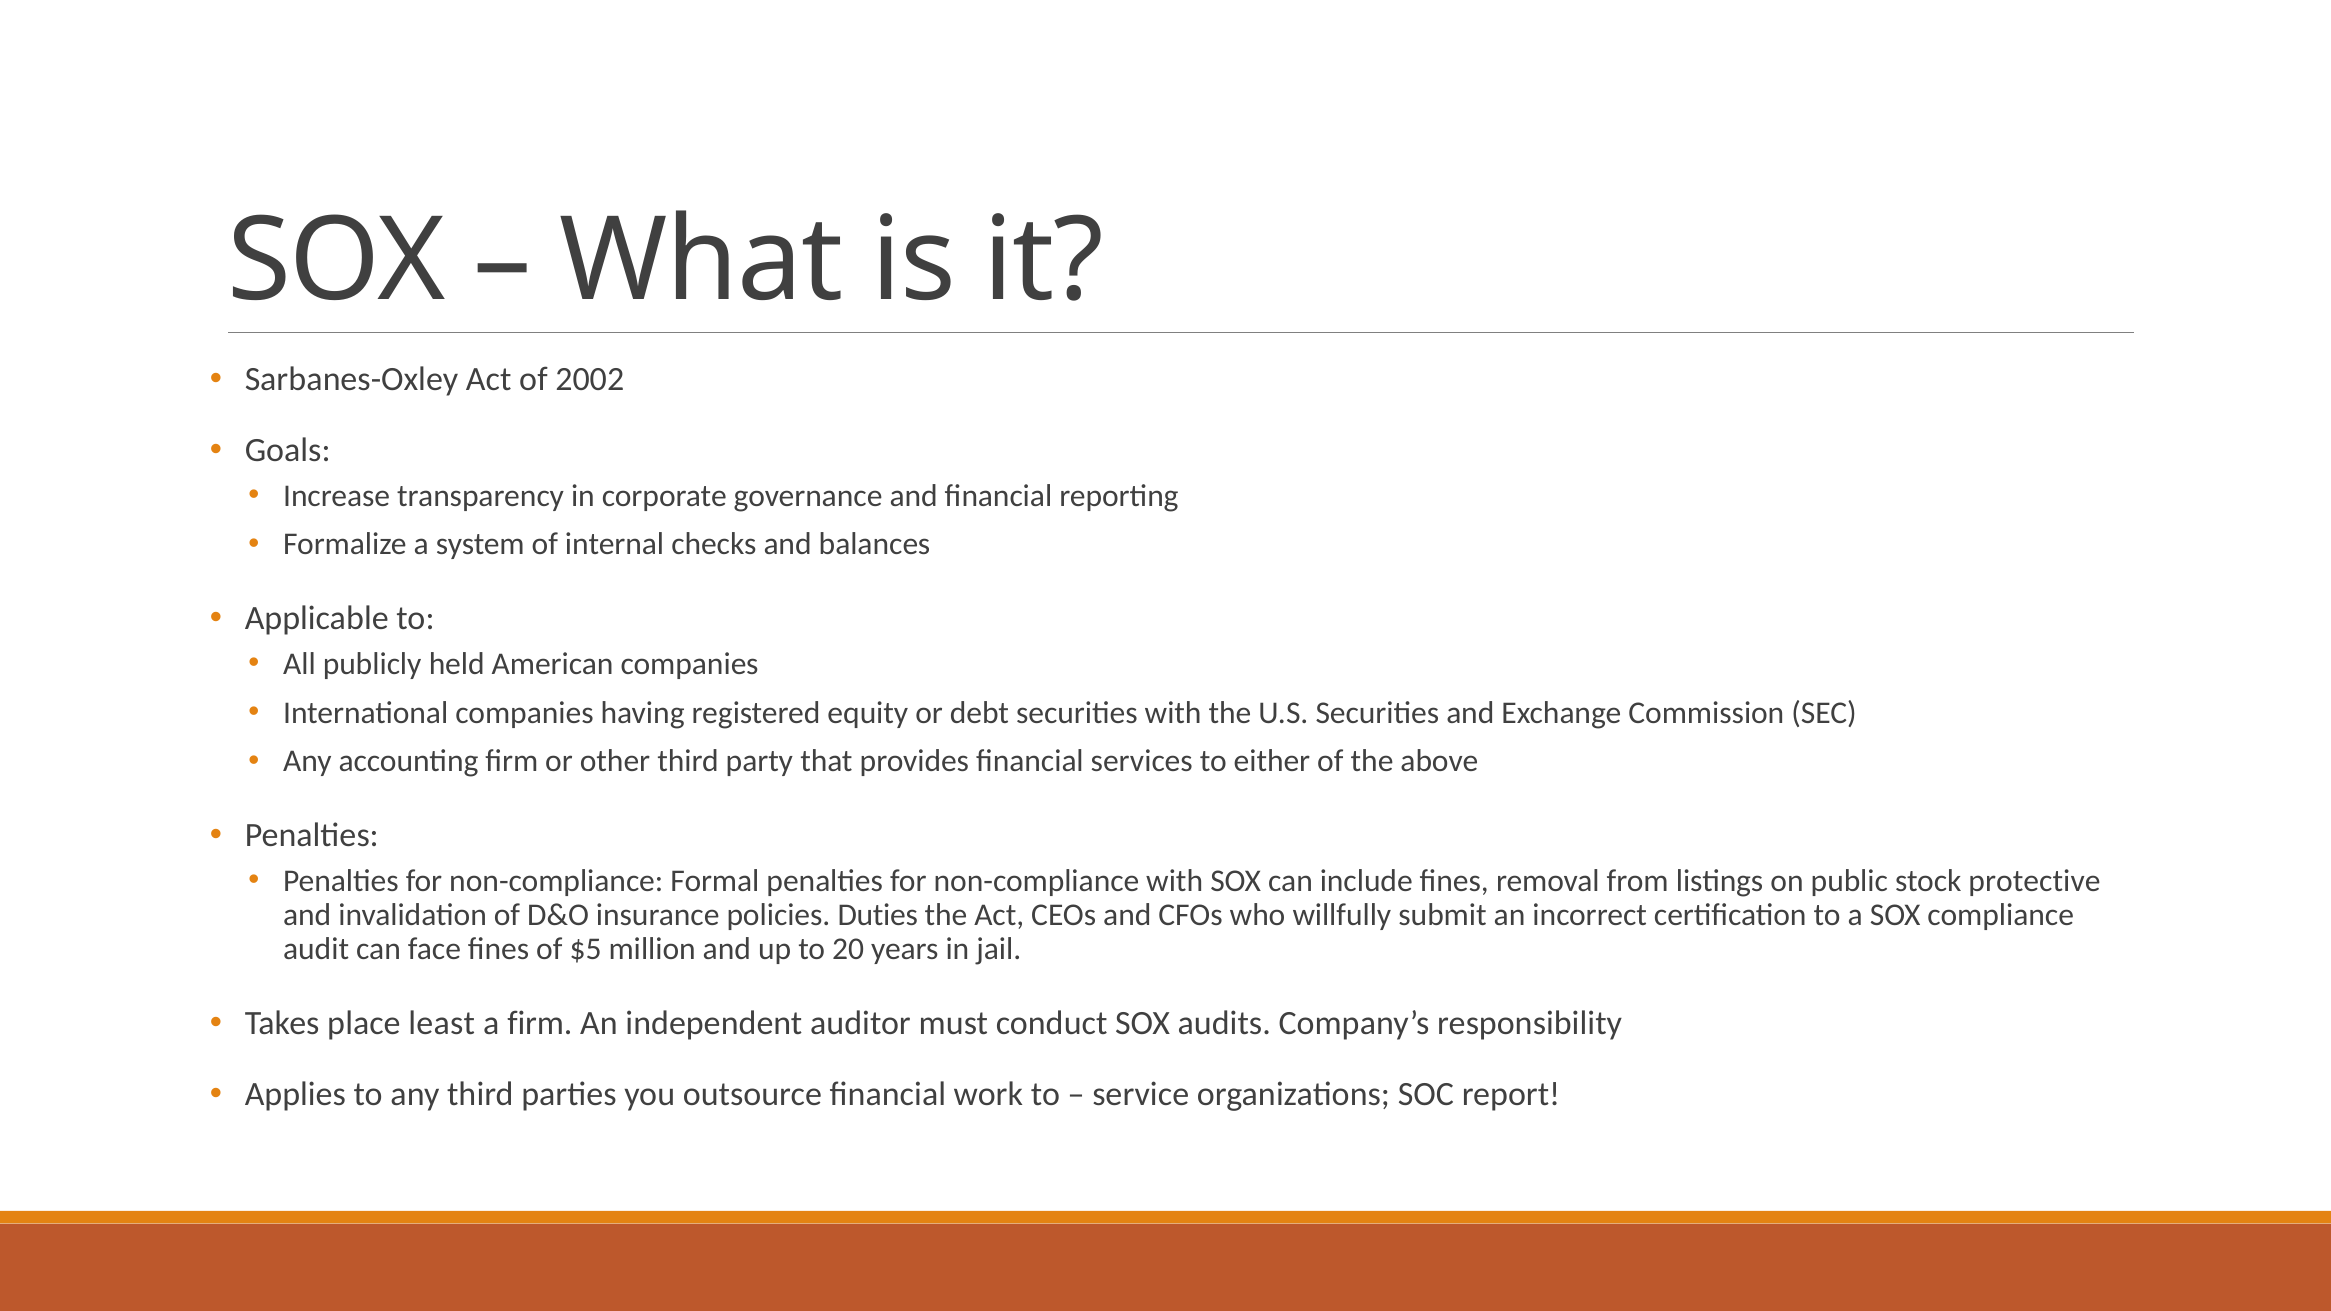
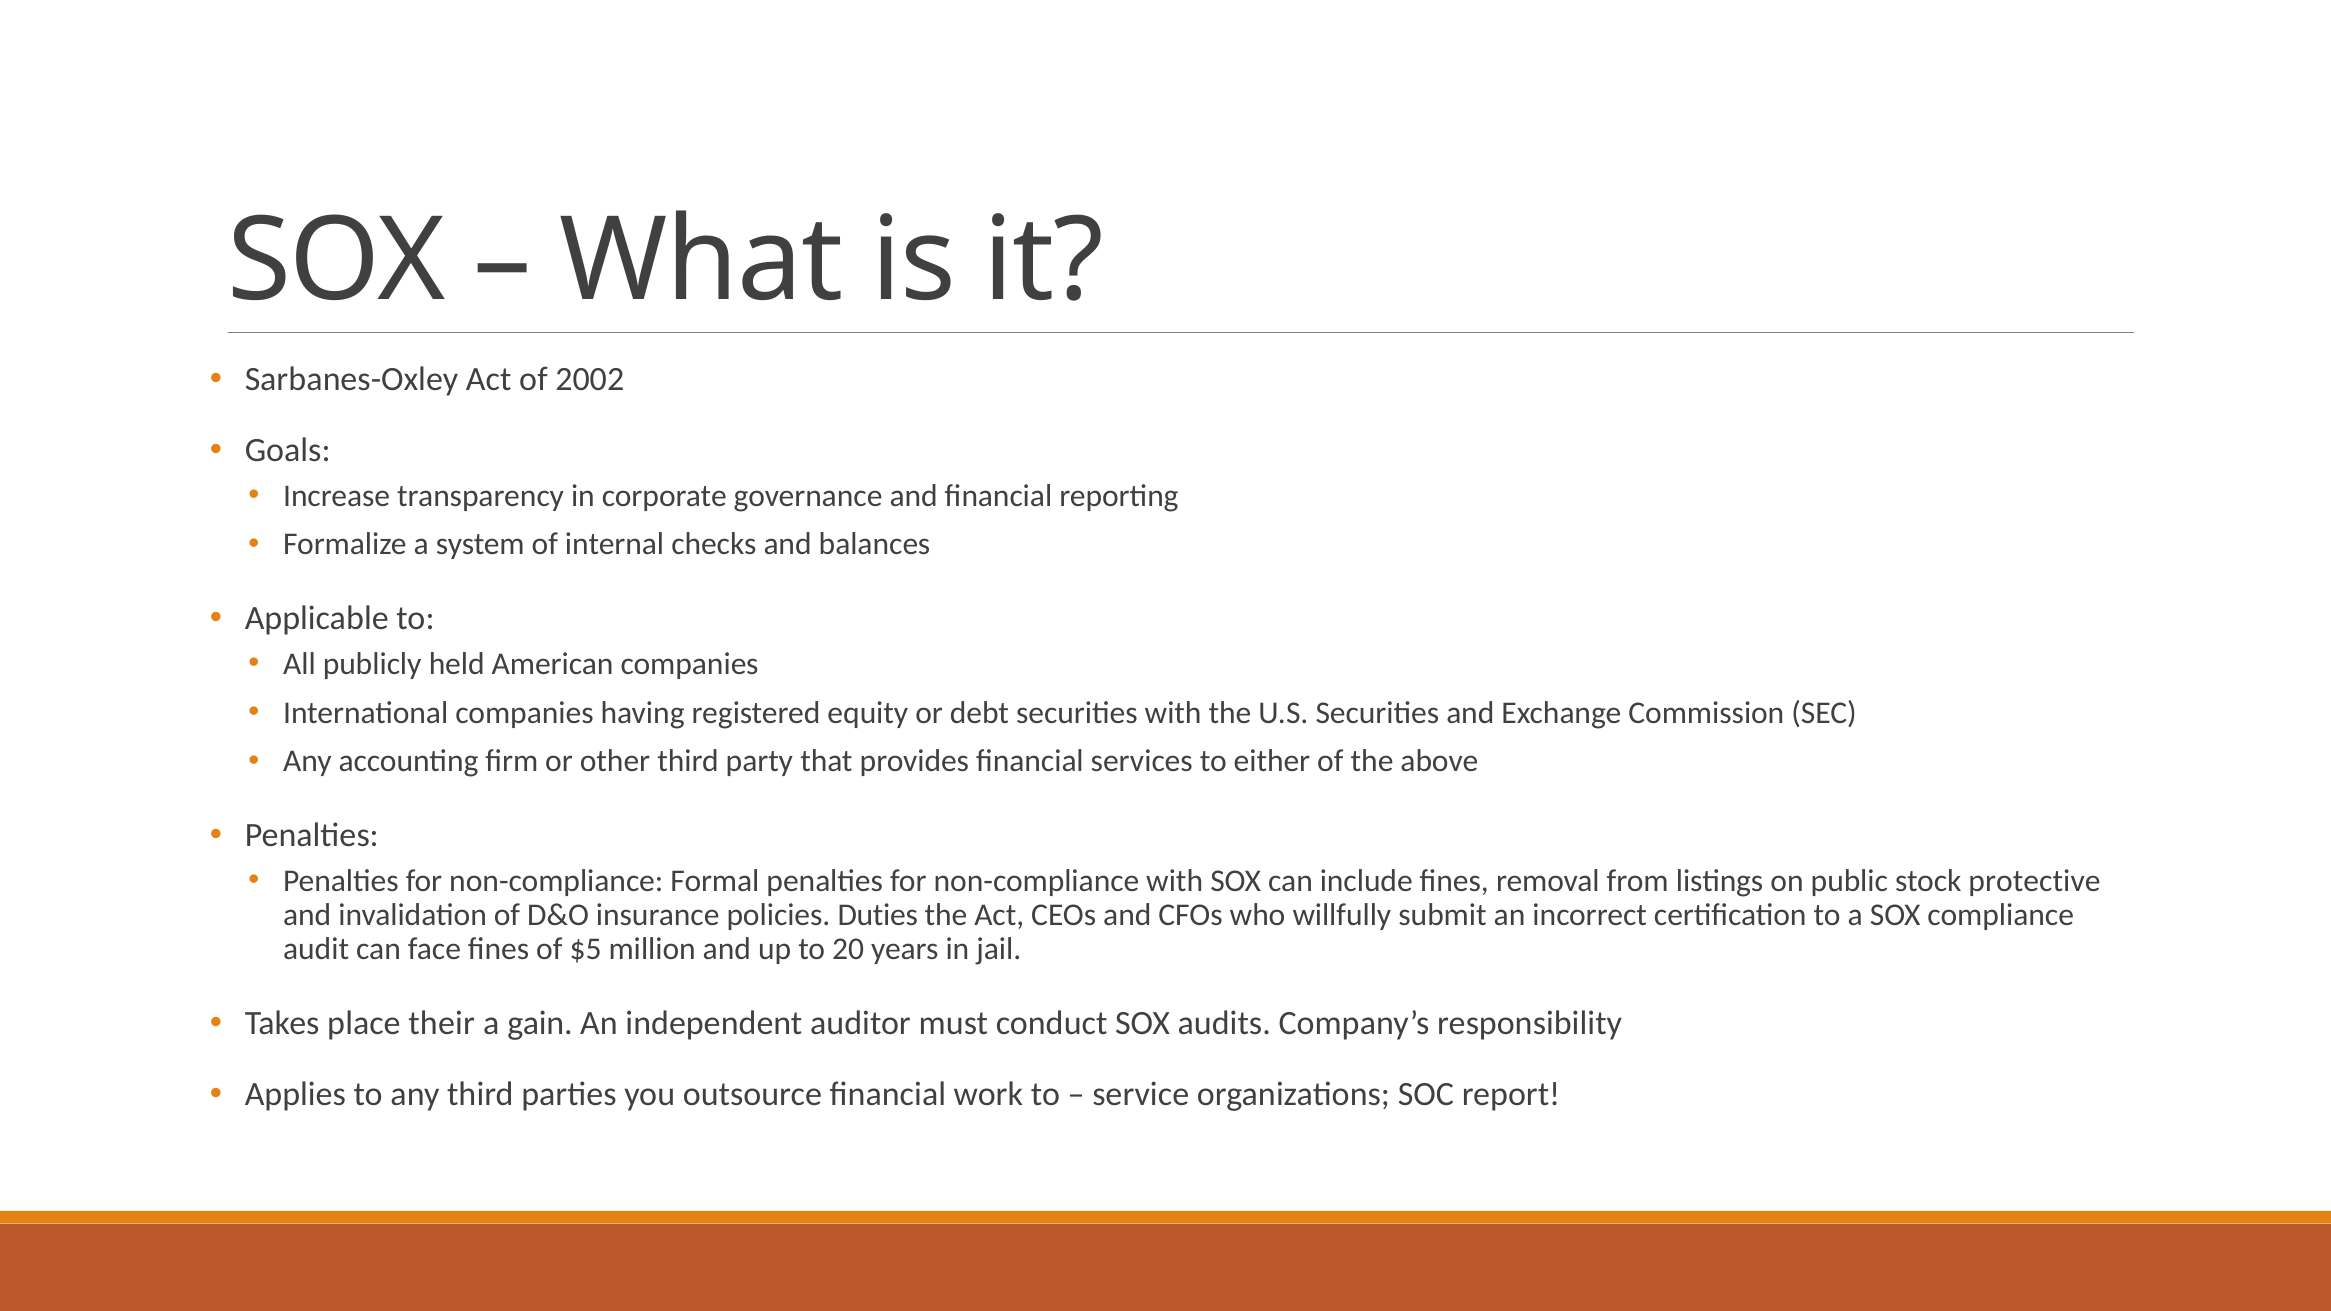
least: least -> their (442, 1023)
a firm: firm -> gain (540, 1023)
